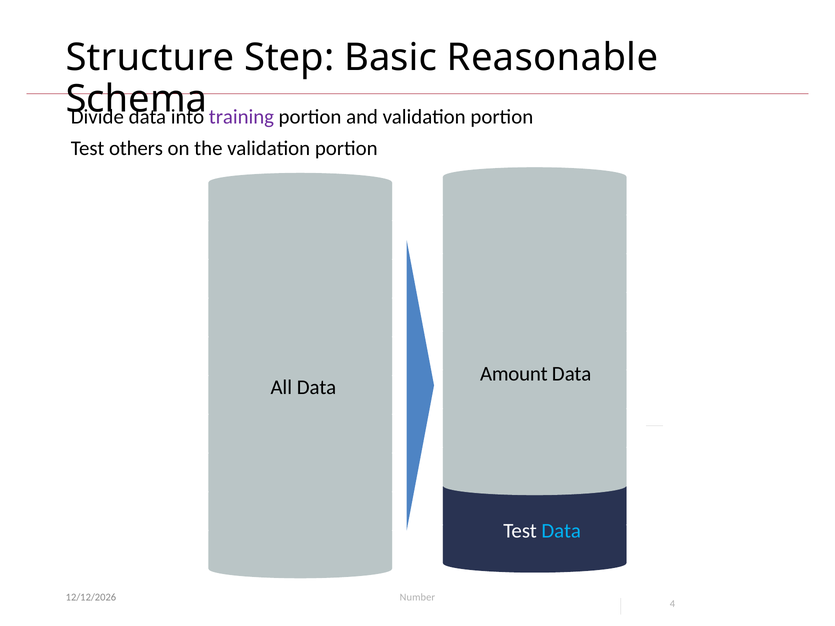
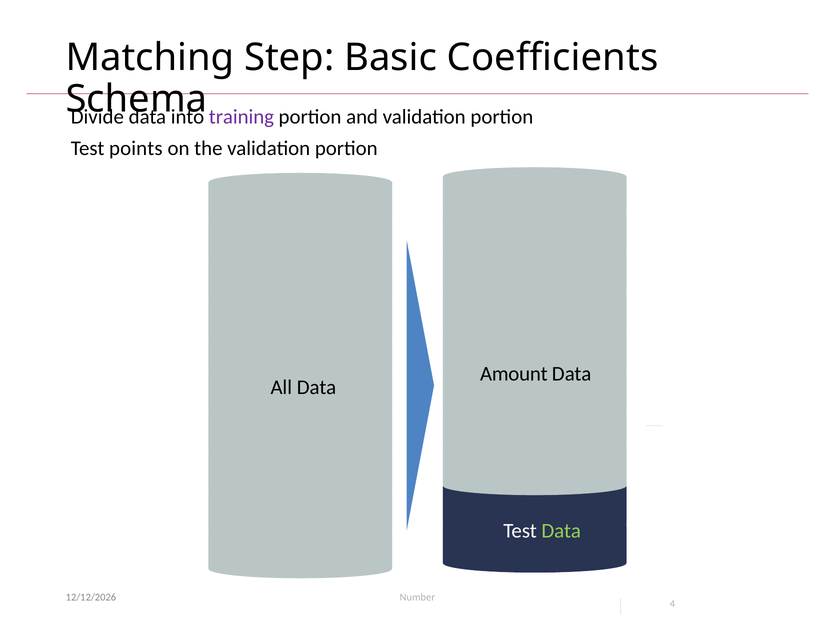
Structure: Structure -> Matching (150, 58)
Reasonable: Reasonable -> Coefficients (553, 58)
others: others -> points (136, 148)
Data colour: light blue -> light green (561, 531)
